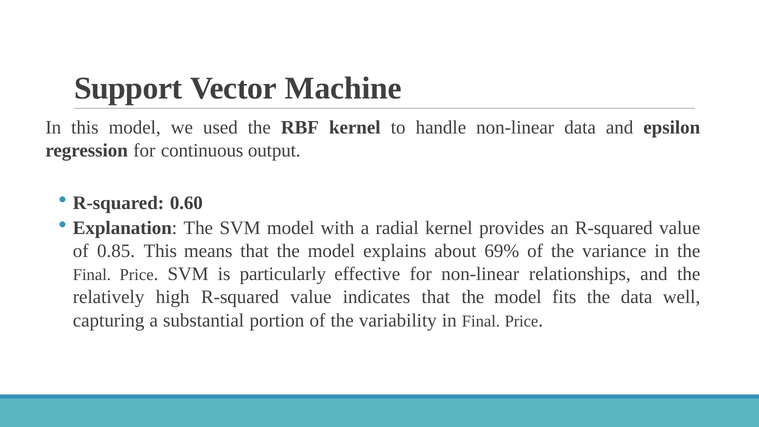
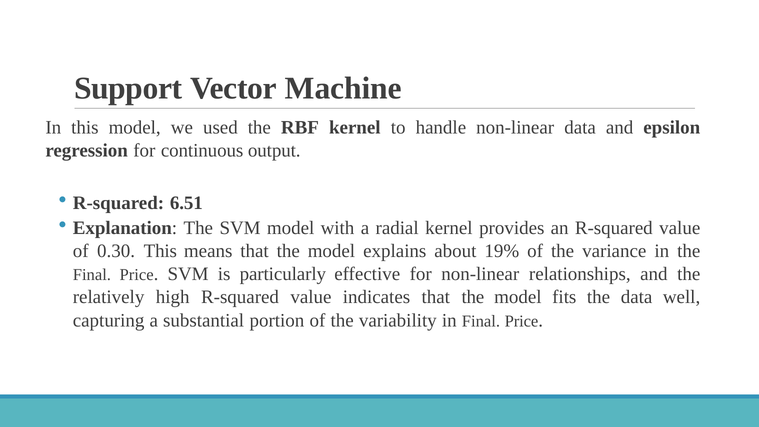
0.60: 0.60 -> 6.51 (186, 203)
0.85: 0.85 -> 0.30 (116, 251)
69%: 69% -> 19% (502, 251)
